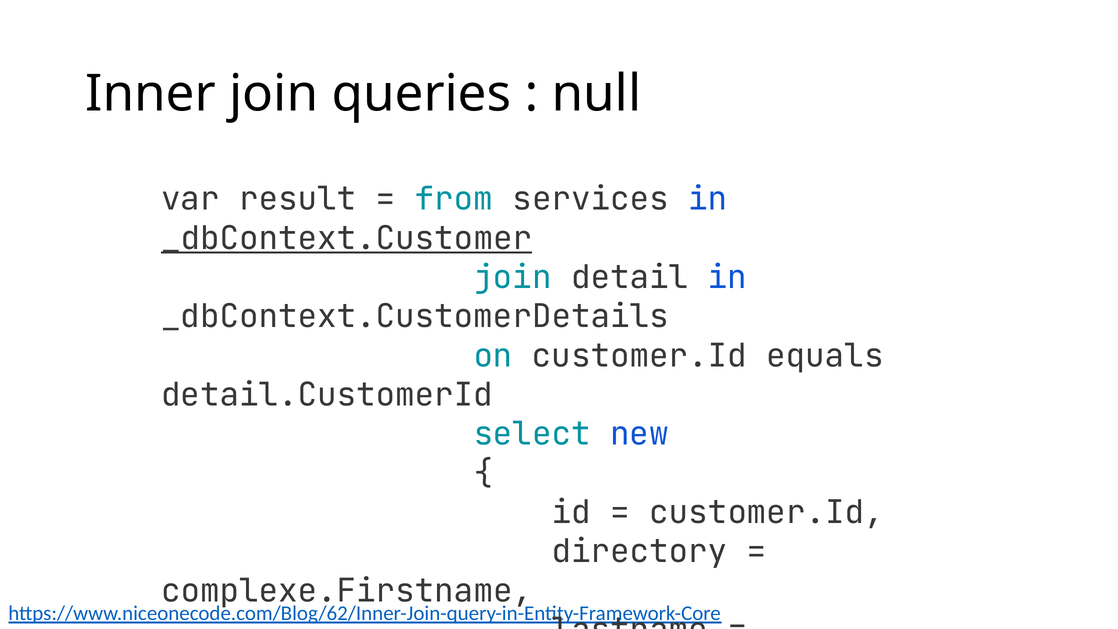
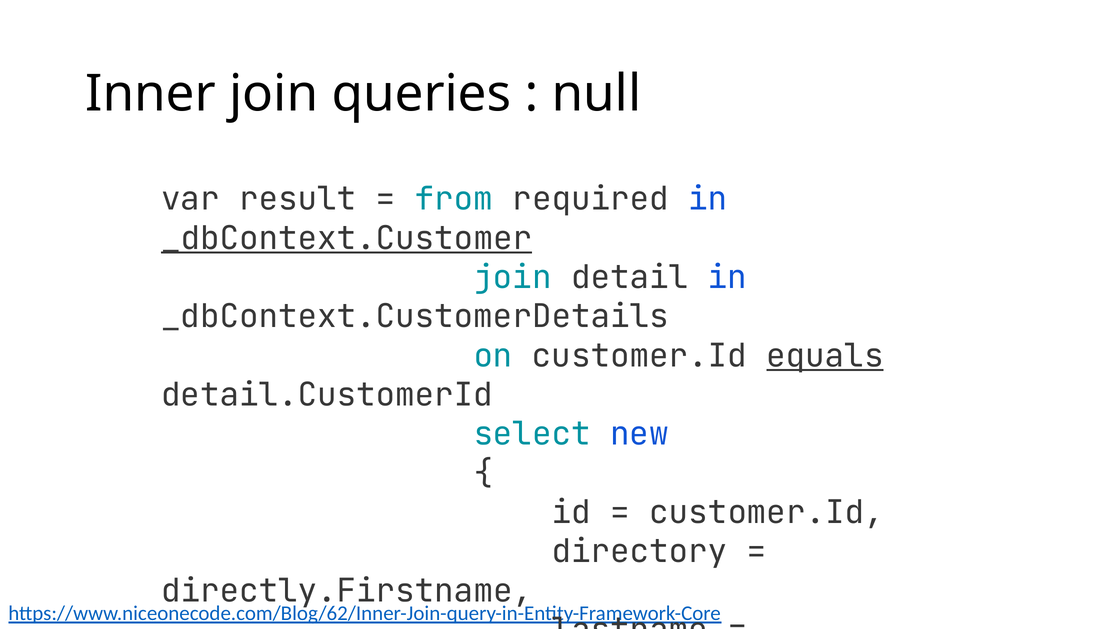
services: services -> required (591, 199)
equals underline: none -> present (825, 356)
complexe.Firstname: complexe.Firstname -> directly.Firstname (347, 591)
